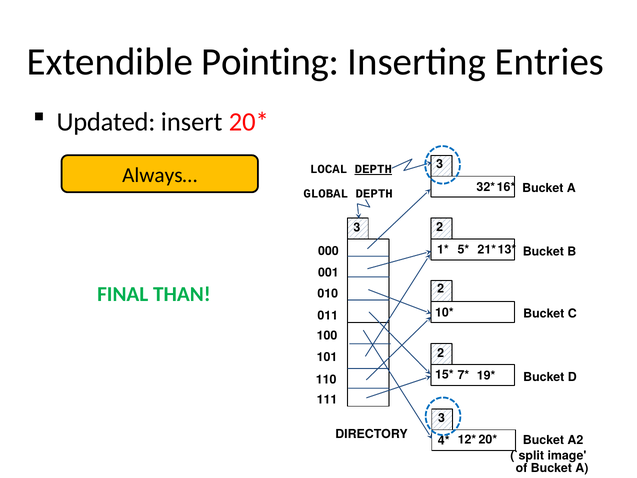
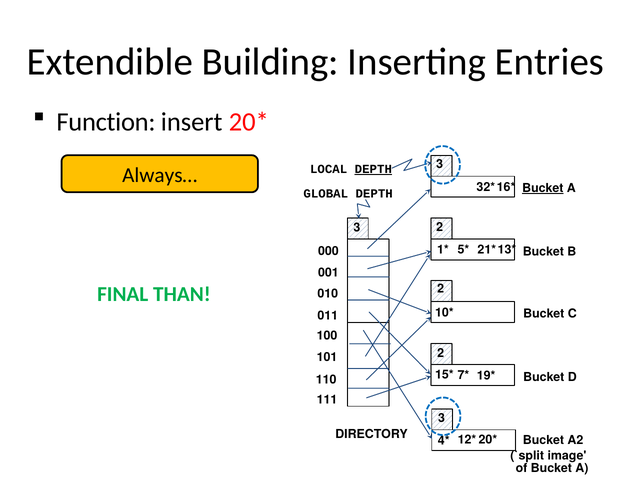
Pointing: Pointing -> Building (270, 62)
Updated: Updated -> Function (106, 122)
Bucket underline: none -> present (543, 188)
